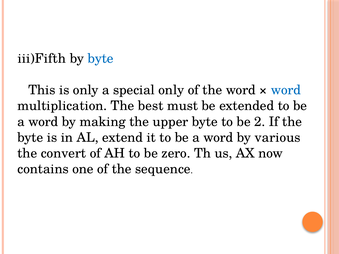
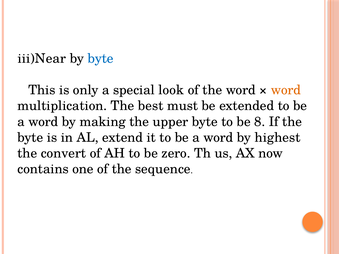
iii)Fifth: iii)Fifth -> iii)Near (42, 59)
special only: only -> look (171, 90)
word colour: blue -> orange (286, 90)
2: 2 -> 8 (260, 122)
various: various -> highest (278, 138)
